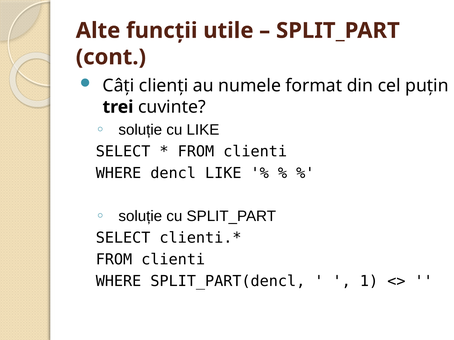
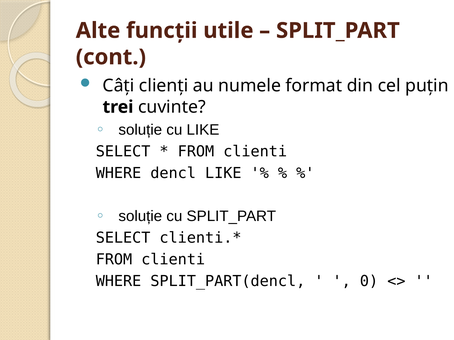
1: 1 -> 0 (369, 282)
